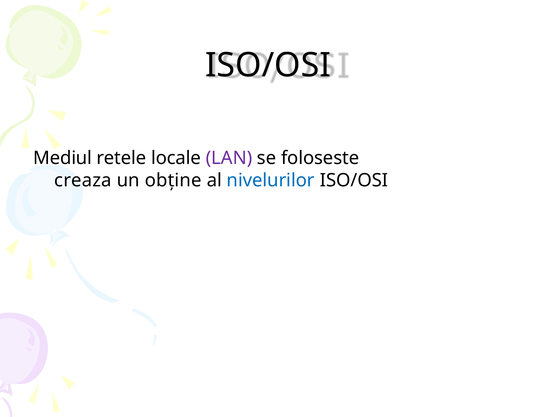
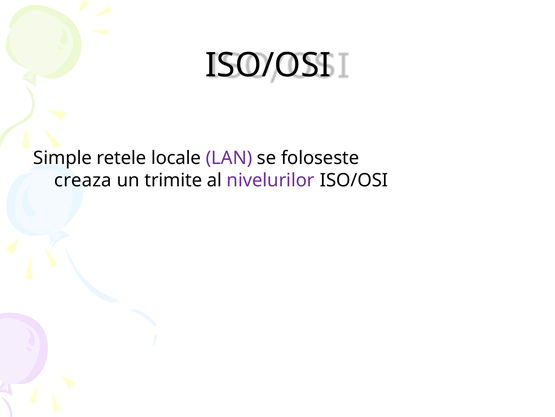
Mediul: Mediul -> Simple (63, 158)
obţine: obţine -> trimite (173, 180)
nivelurilor colour: blue -> purple (271, 180)
